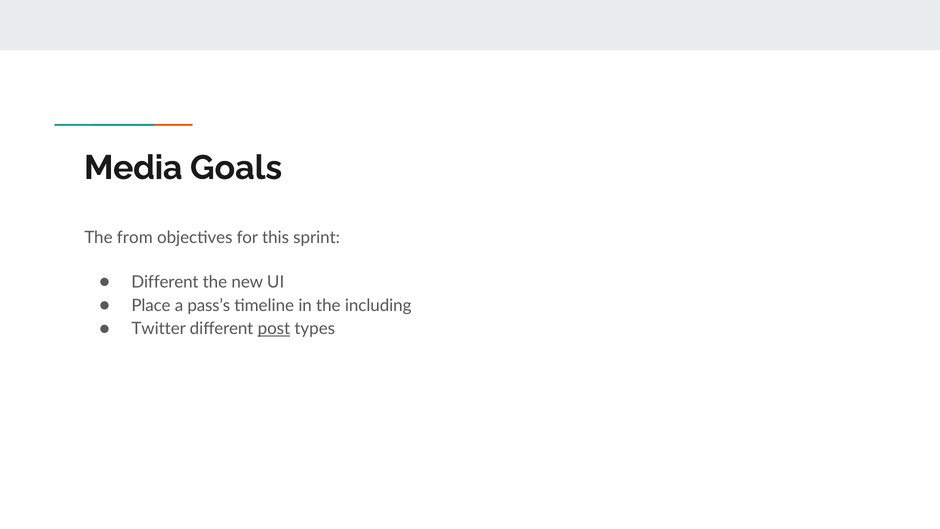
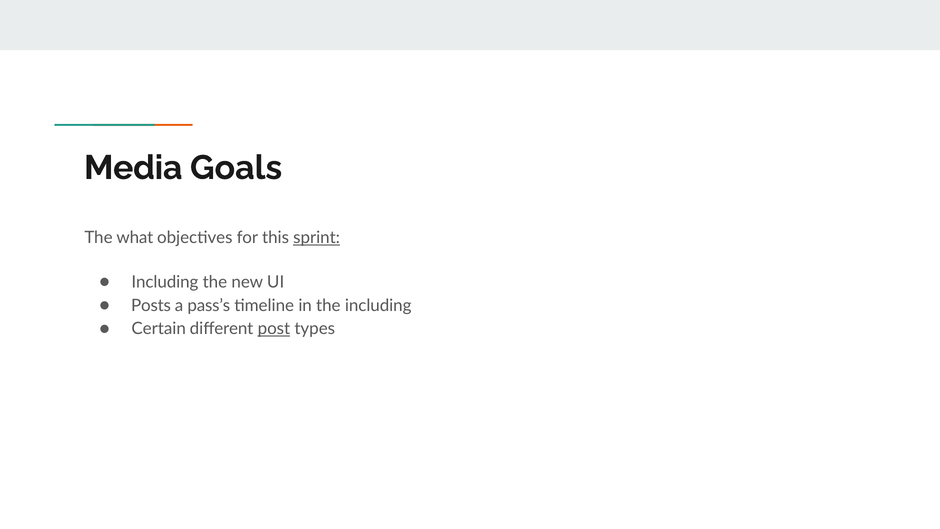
from: from -> what (135, 238)
sprint underline: none -> present (317, 238)
Different: Different -> Including (165, 282)
Place: Place -> Posts (151, 305)
Twitter: Twitter -> Certain (159, 329)
